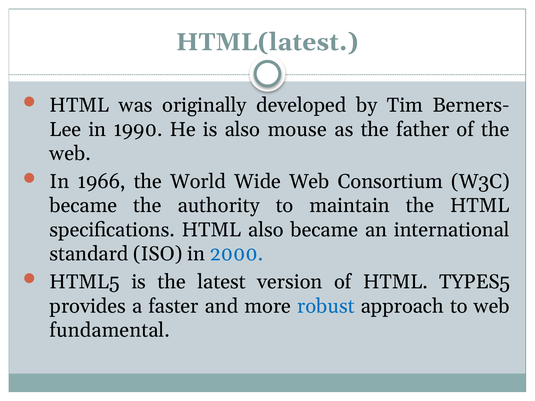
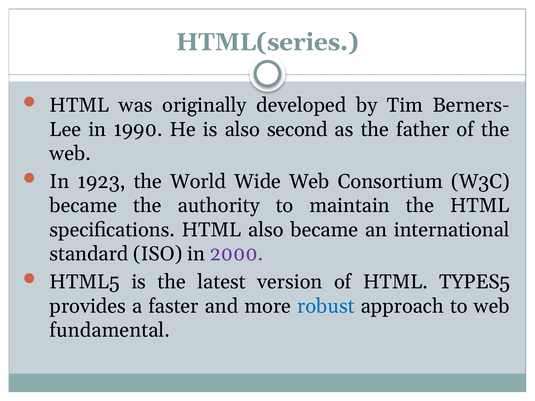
HTML(latest: HTML(latest -> HTML(series (267, 42)
mouse: mouse -> second (297, 130)
1966: 1966 -> 1923 (101, 182)
2000 colour: blue -> purple (236, 254)
